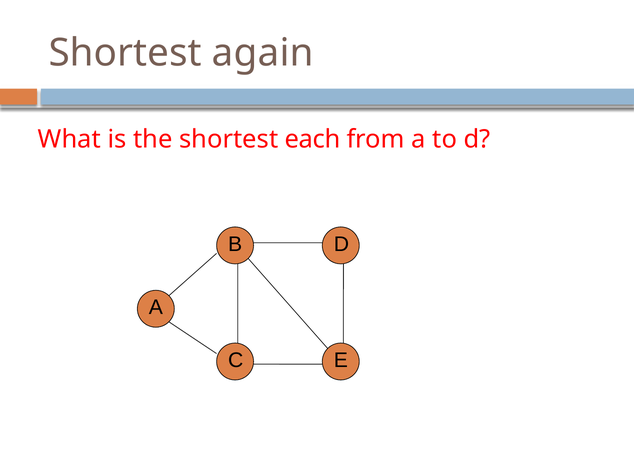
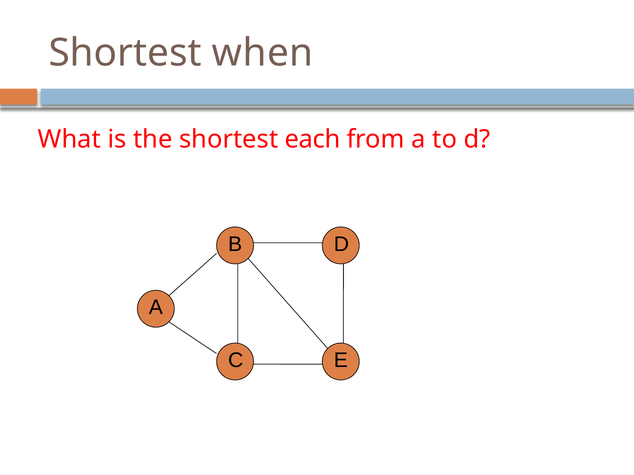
again: again -> when (263, 53)
